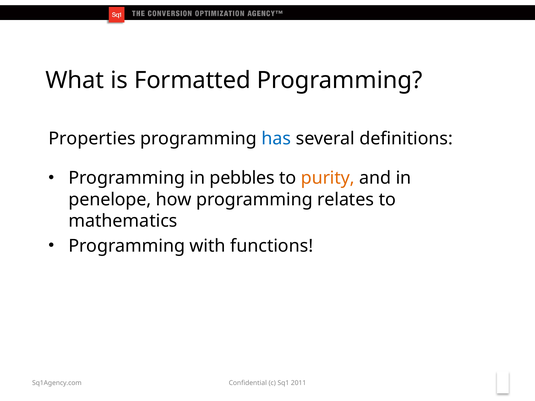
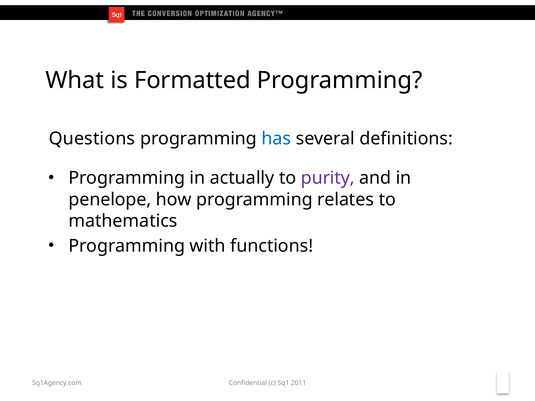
Properties: Properties -> Questions (92, 139)
pebbles: pebbles -> actually (242, 178)
purity colour: orange -> purple (328, 178)
